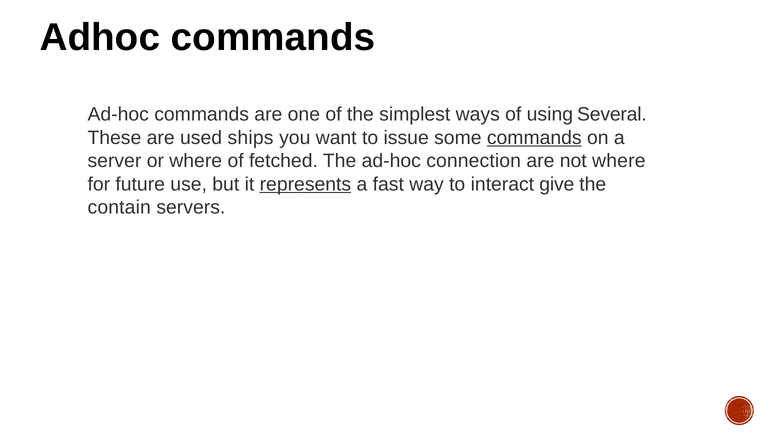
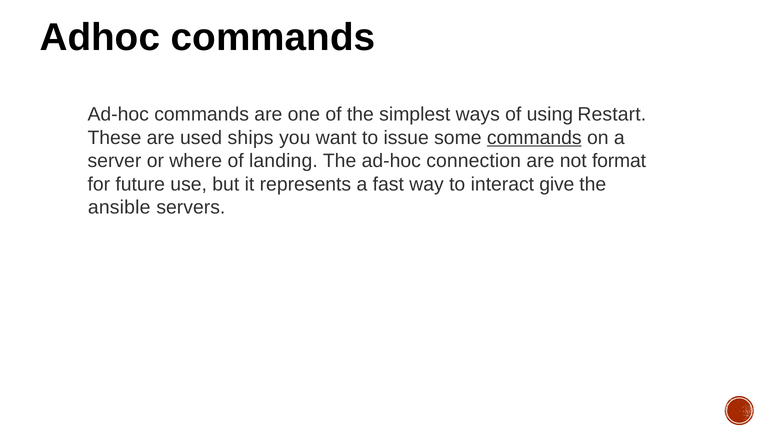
Several: Several -> Restart (612, 114)
fetched: fetched -> landing (283, 161)
not where: where -> format (619, 161)
represents underline: present -> none (305, 184)
contain: contain -> ansible (119, 207)
